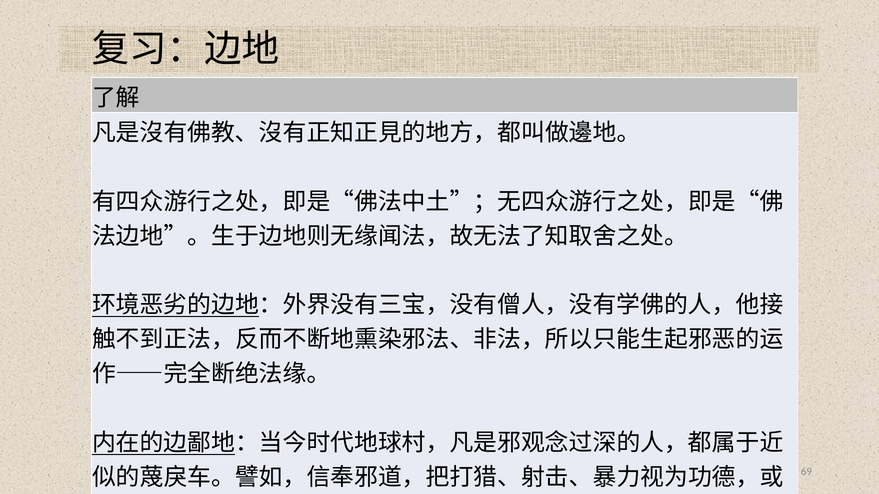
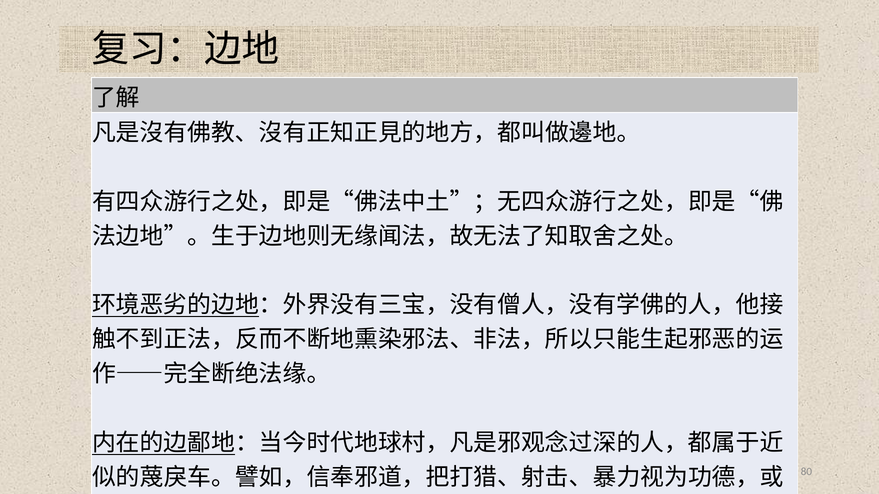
69: 69 -> 80 (806, 472)
